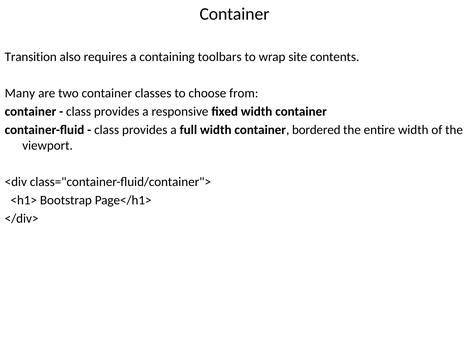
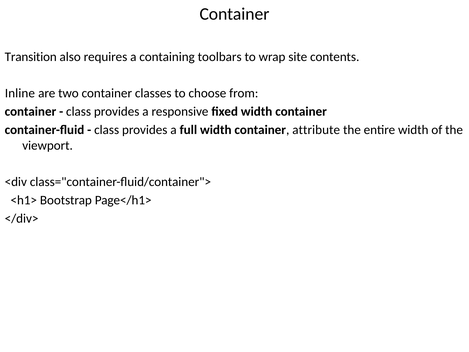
Many: Many -> Inline (20, 93)
bordered: bordered -> attribute (316, 130)
